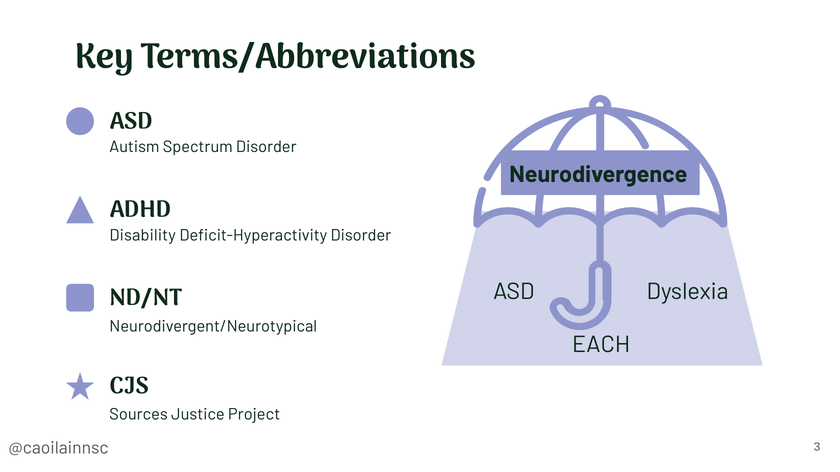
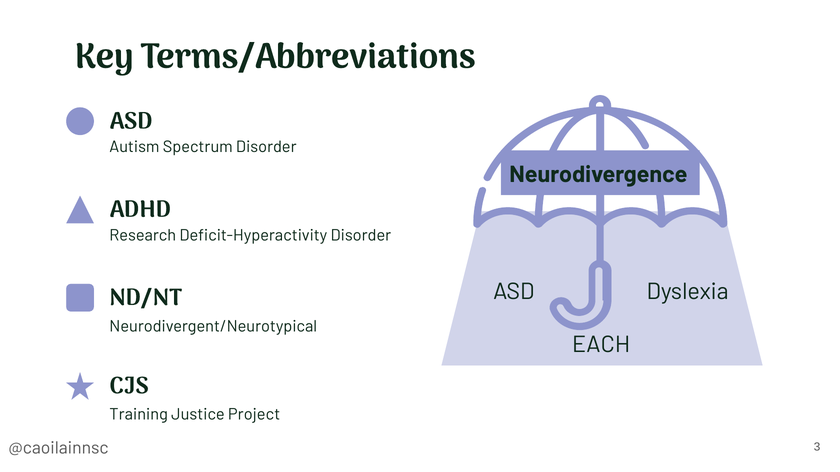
Disability: Disability -> Research (143, 235)
Sources: Sources -> Training (139, 415)
